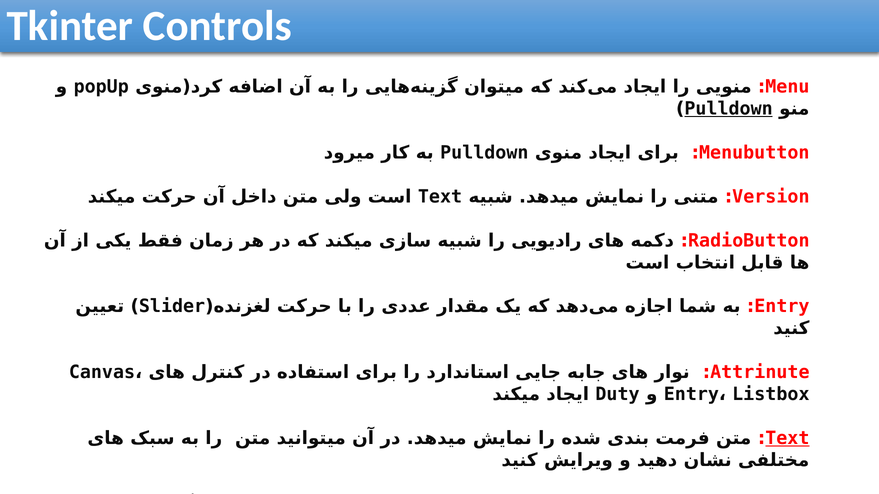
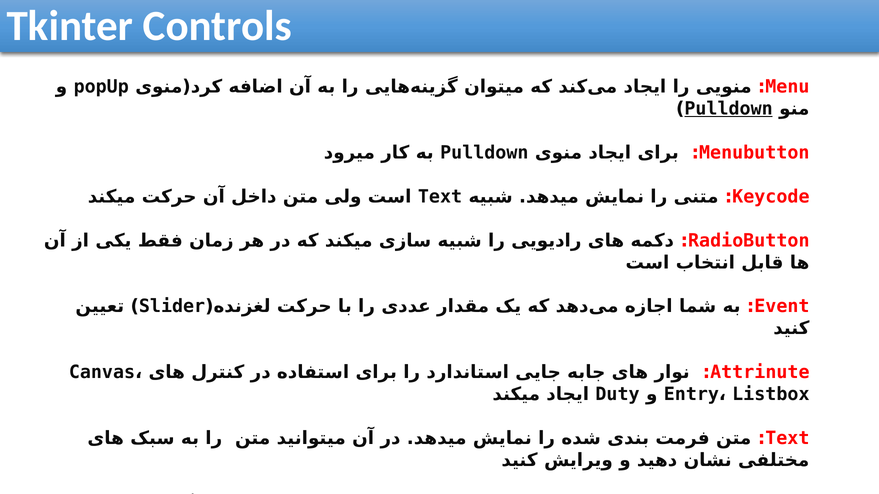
Version: Version -> Keycode (771, 197)
Entry: Entry -> Event (782, 307)
Text underline: present -> none (787, 439)
